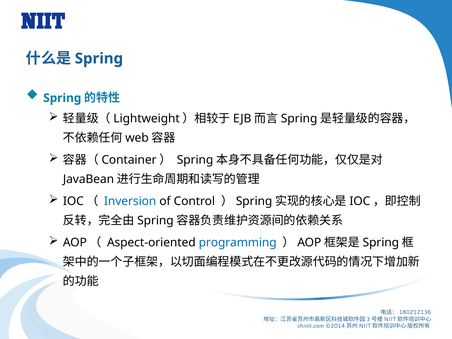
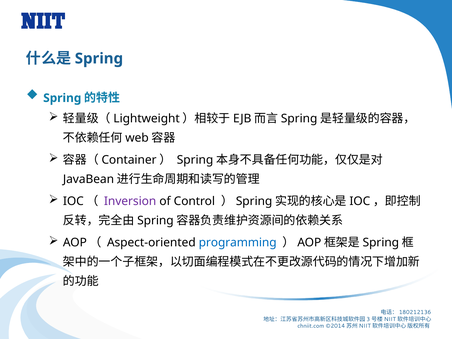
Inversion colour: blue -> purple (130, 201)
